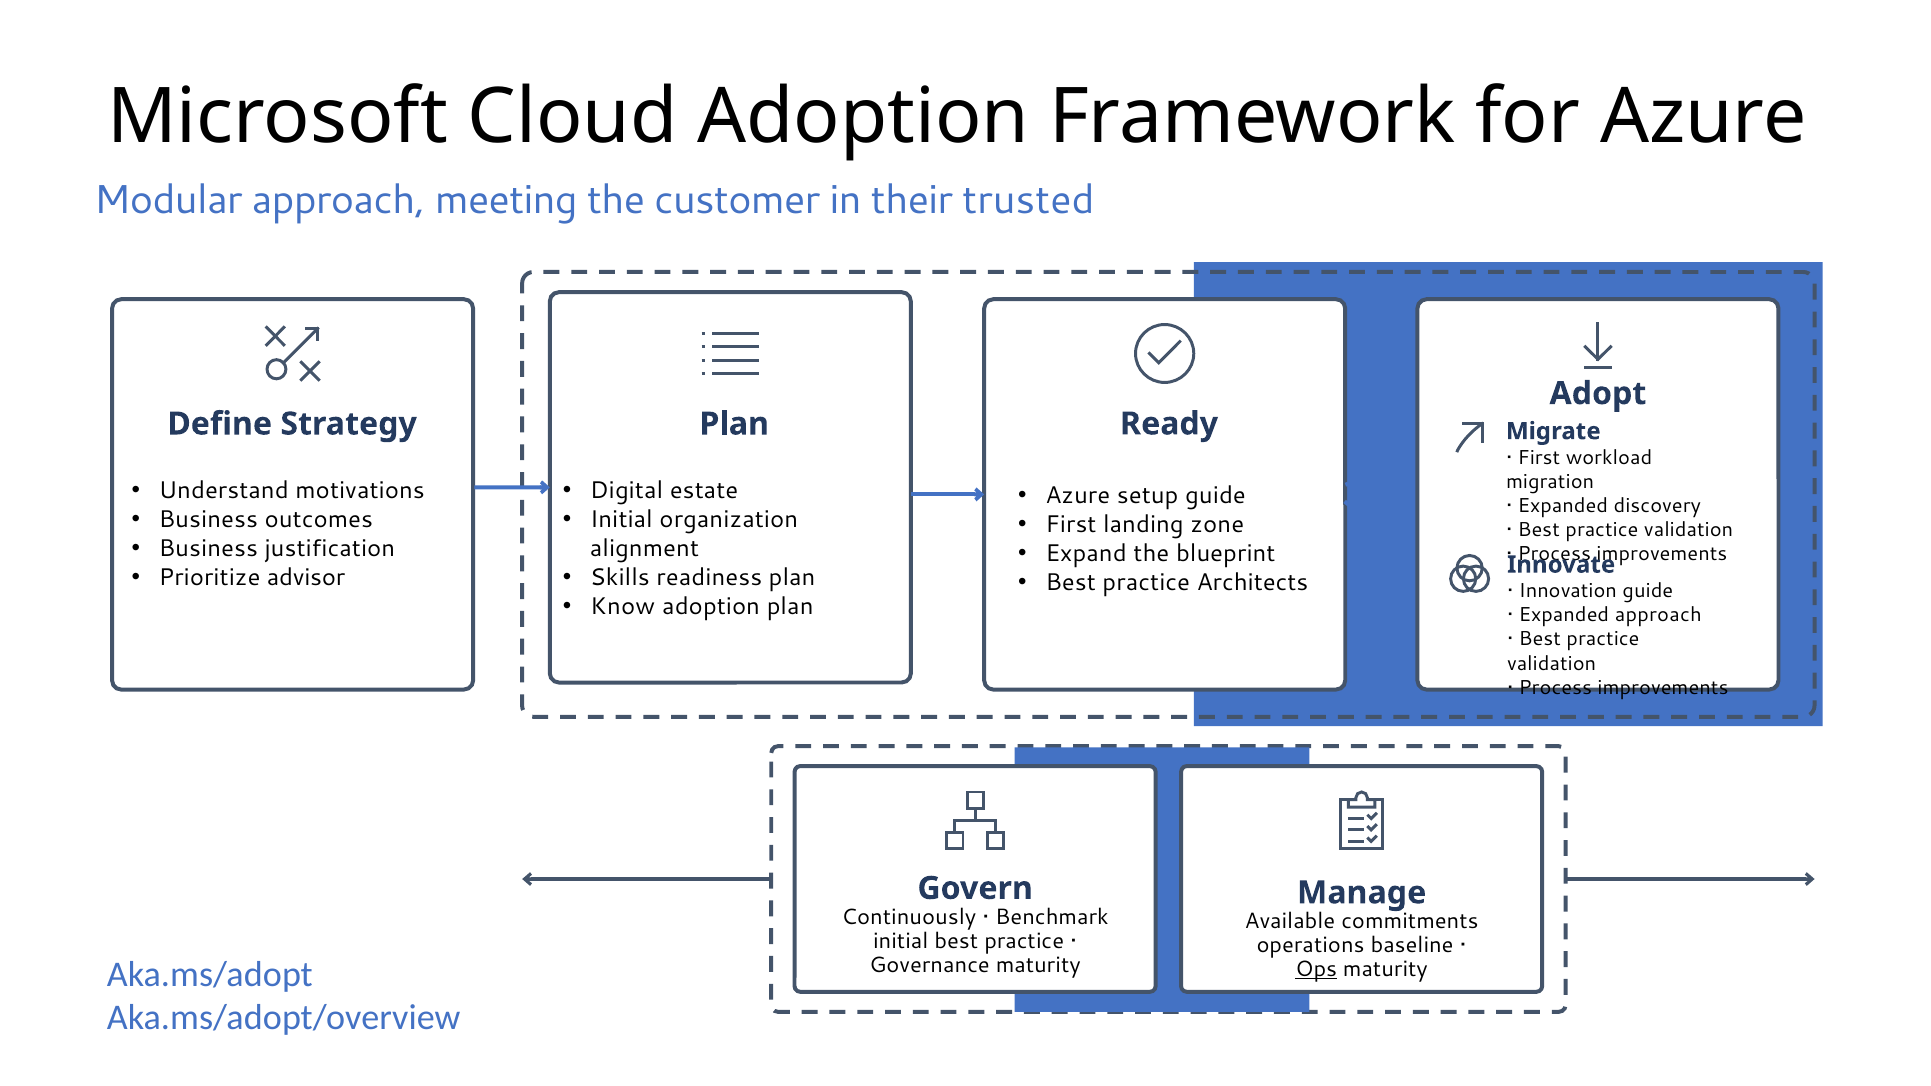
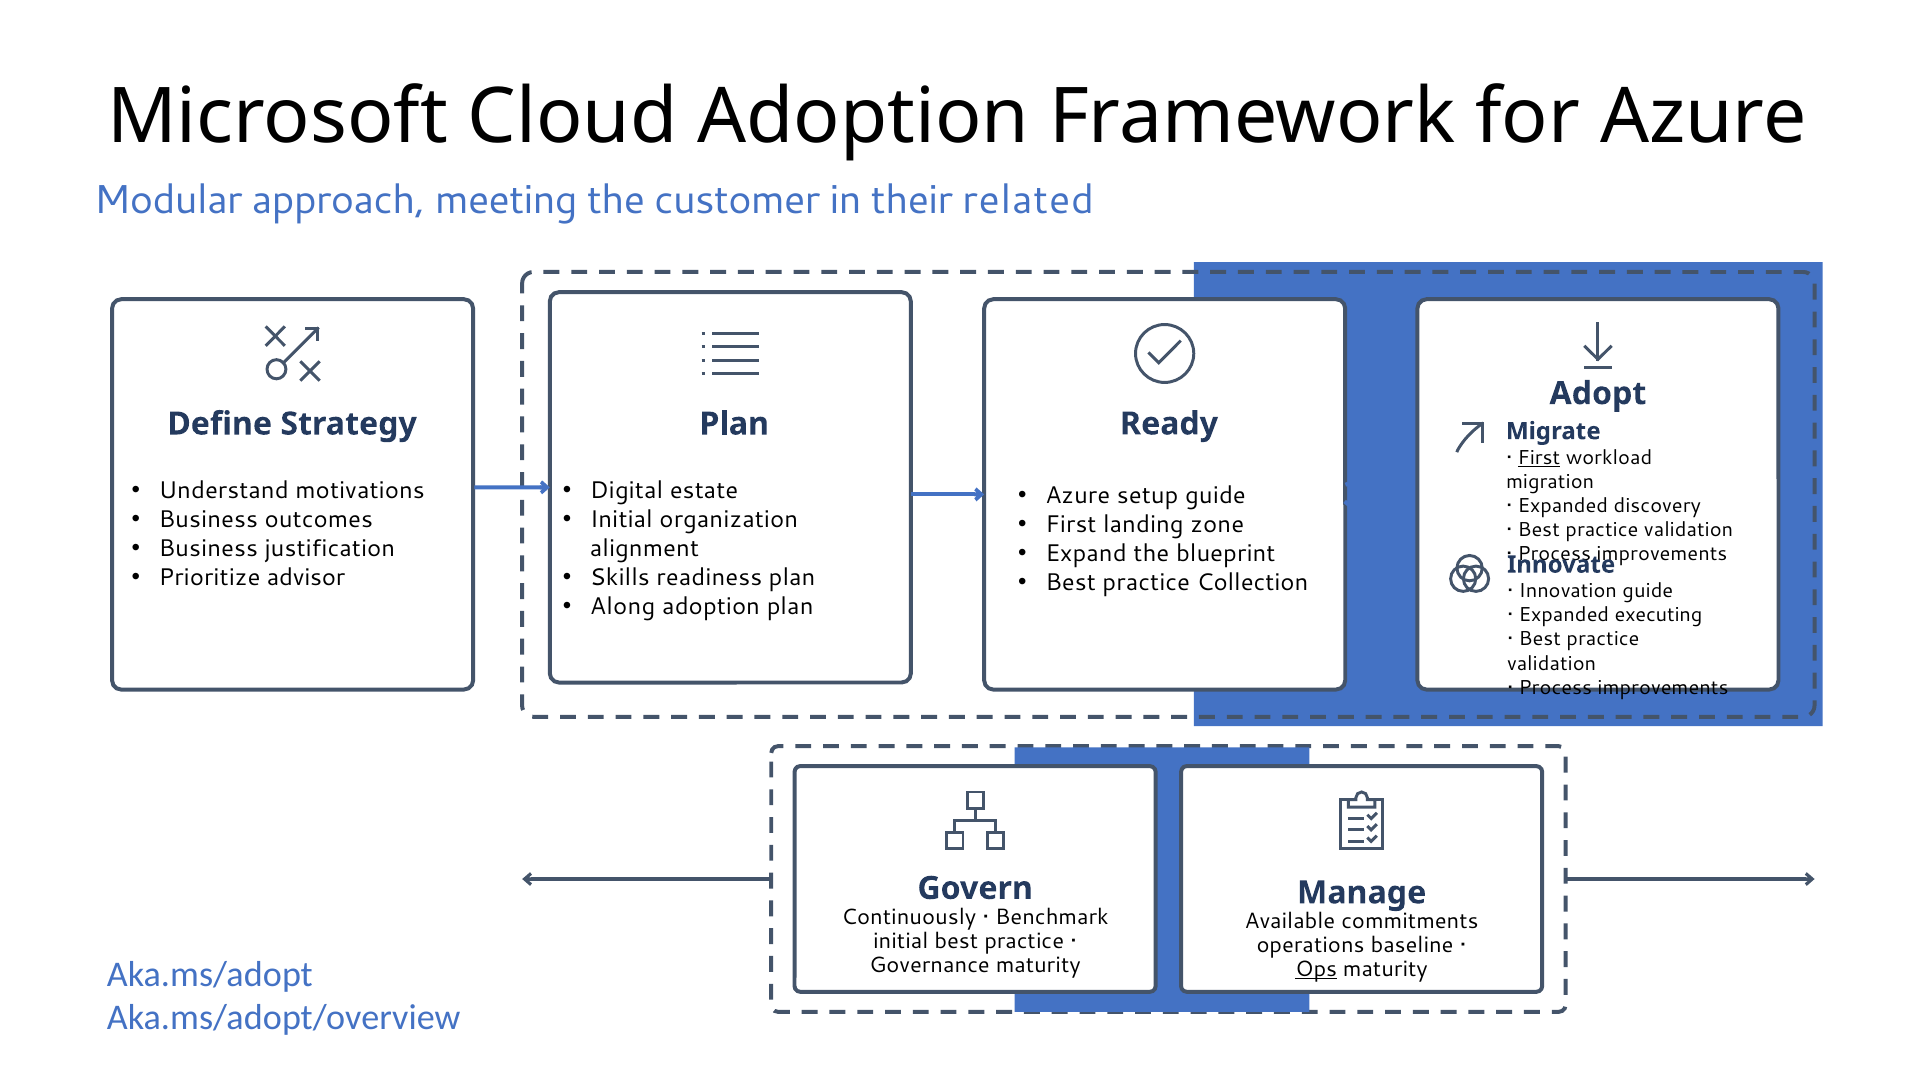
trusted: trusted -> related (1028, 200)
First underline: none -> present (1539, 458)
Architects: Architects -> Collection (1252, 583)
Know: Know -> Along (623, 607)
Expanded approach: approach -> executing (1659, 615)
